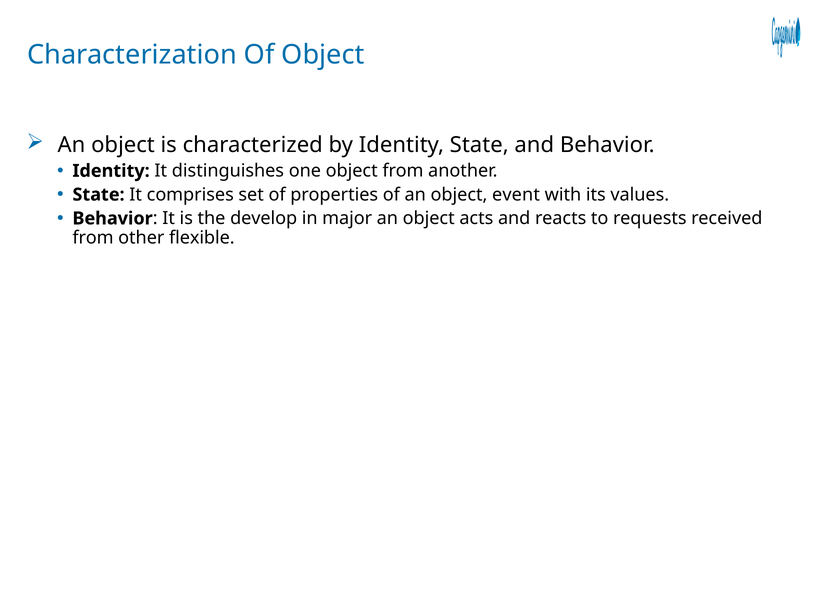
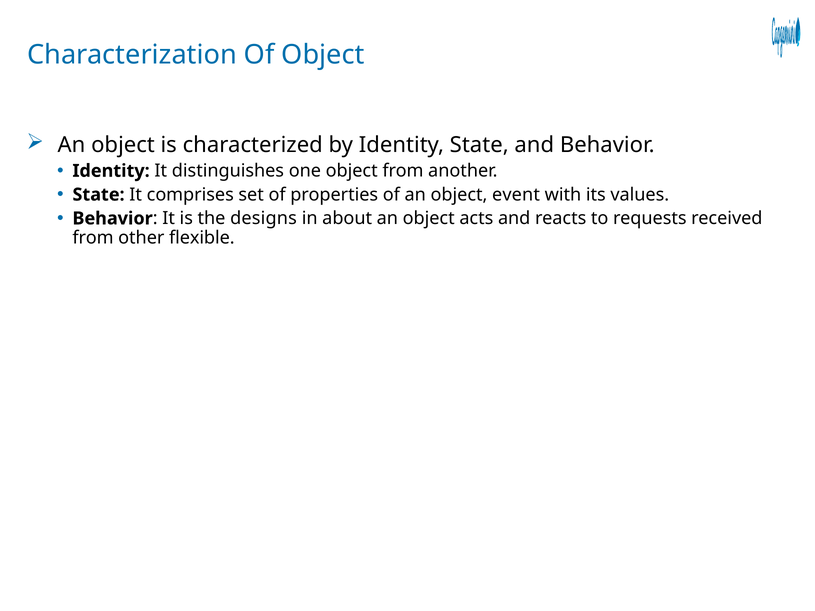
develop: develop -> designs (264, 219)
major: major -> about (347, 219)
